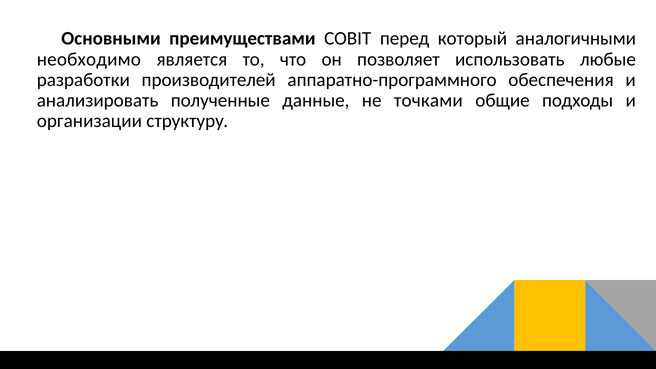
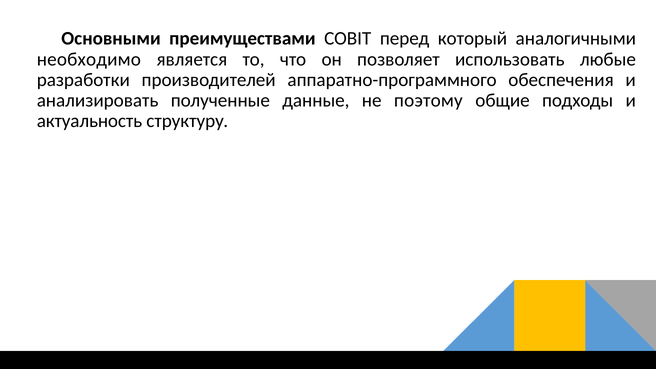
точками: точками -> поэтому (428, 100)
организации: организации -> актуальность (89, 121)
